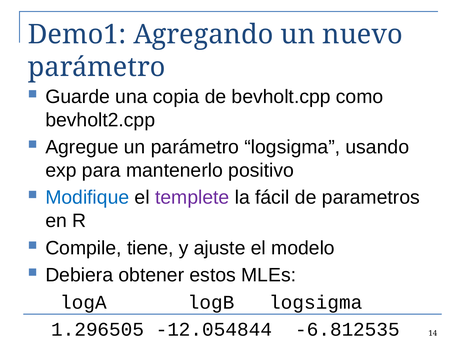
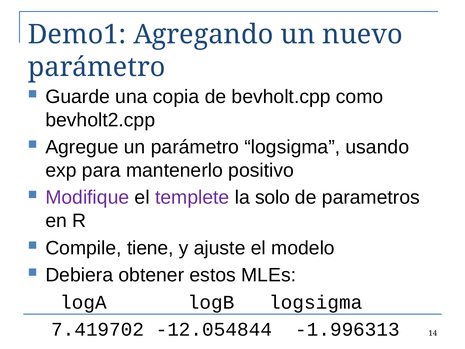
Modifique colour: blue -> purple (87, 197)
fácil: fácil -> solo (272, 197)
1.296505: 1.296505 -> 7.419702 (98, 329)
-6.812535: -6.812535 -> -1.996313 (347, 329)
